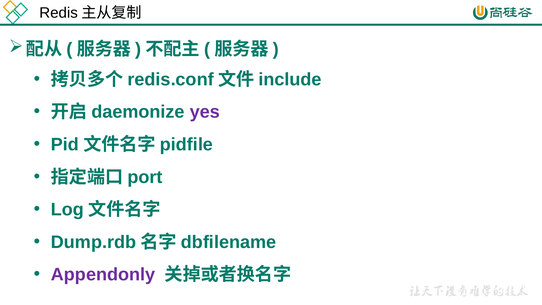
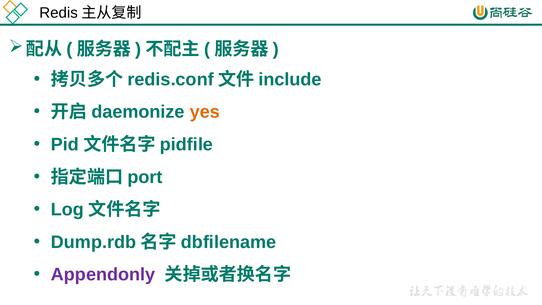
yes colour: purple -> orange (205, 112)
